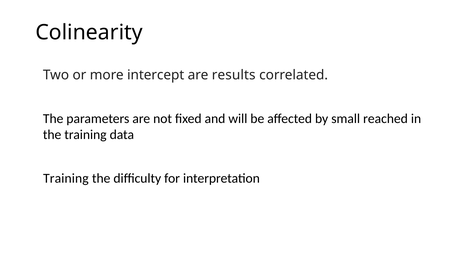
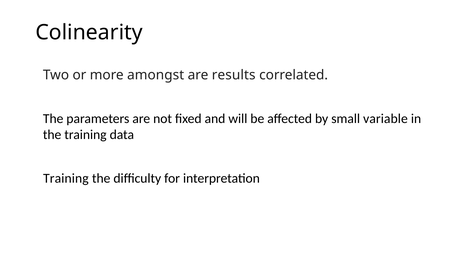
intercept: intercept -> amongst (156, 75)
reached: reached -> variable (385, 118)
